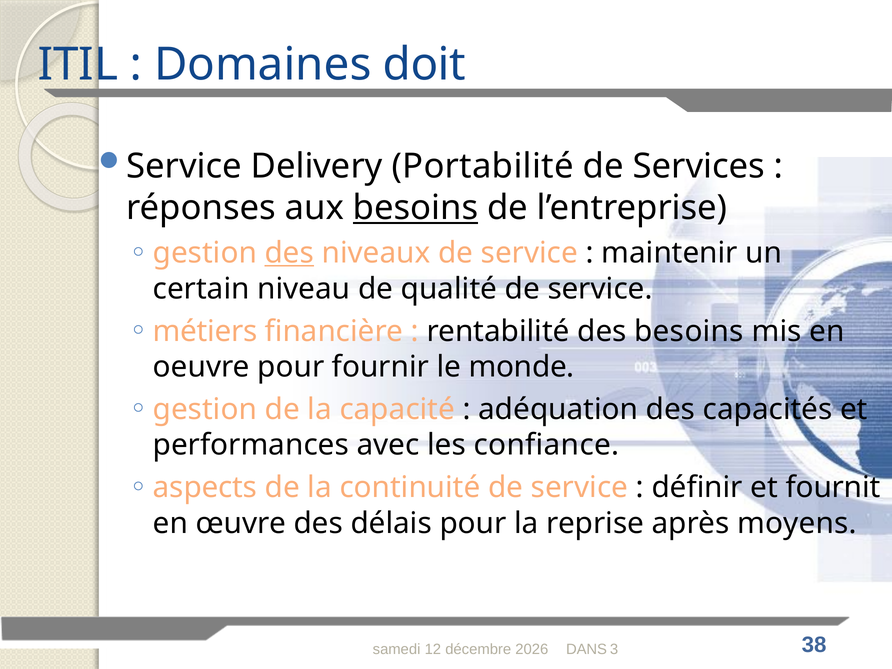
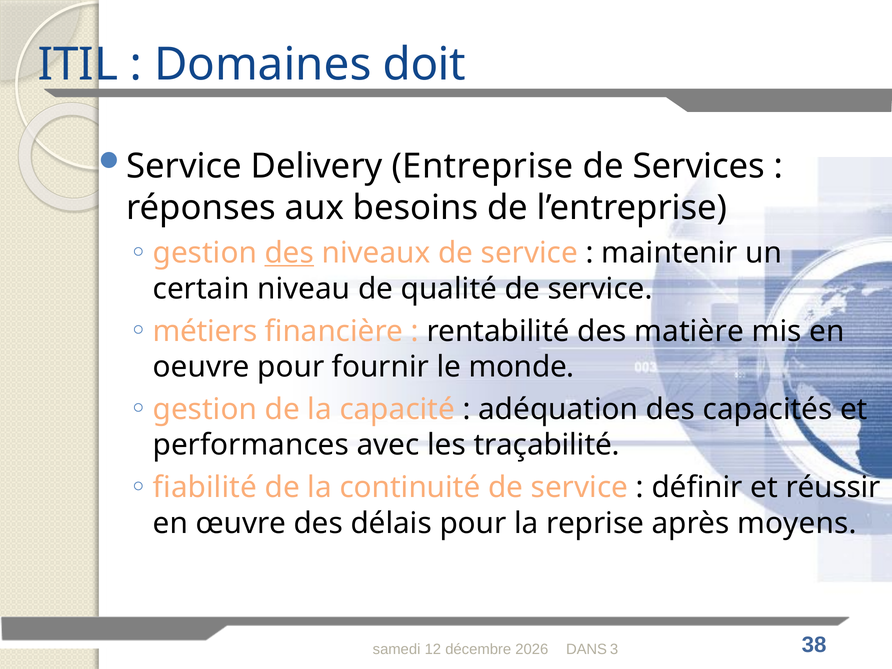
Portabilité: Portabilité -> Entreprise (483, 166)
besoins underline: present -> none (415, 208)
des besoins: besoins -> matière (689, 331)
confiance: confiance -> traçabilité (547, 445)
aspects: aspects -> fiabilité (205, 488)
fournit: fournit -> réussir (833, 488)
